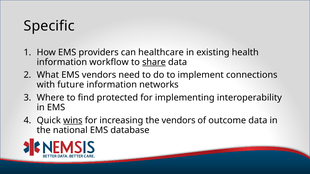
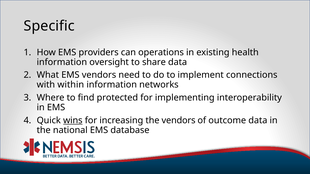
healthcare: healthcare -> operations (161, 52)
workflow: workflow -> oversight (109, 62)
share underline: present -> none (154, 62)
future: future -> within (71, 85)
